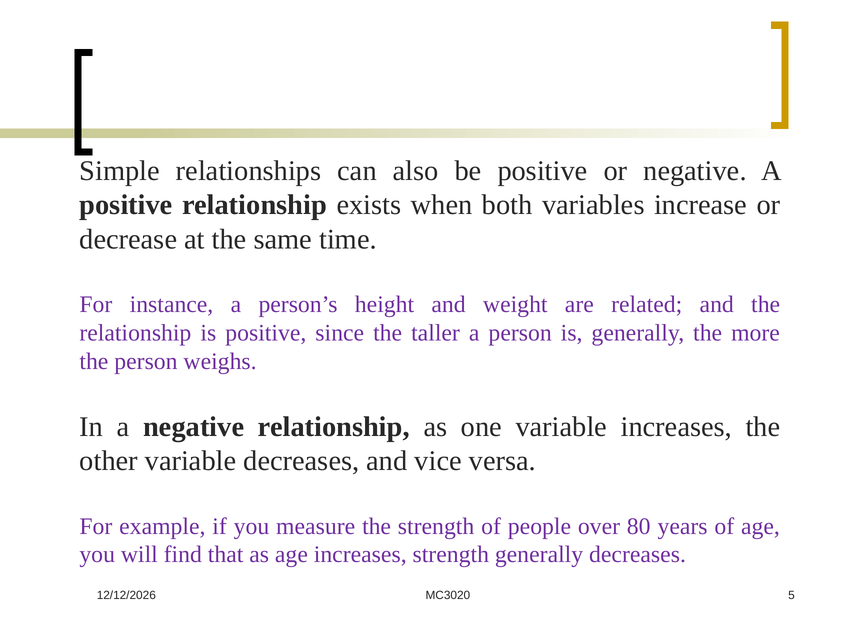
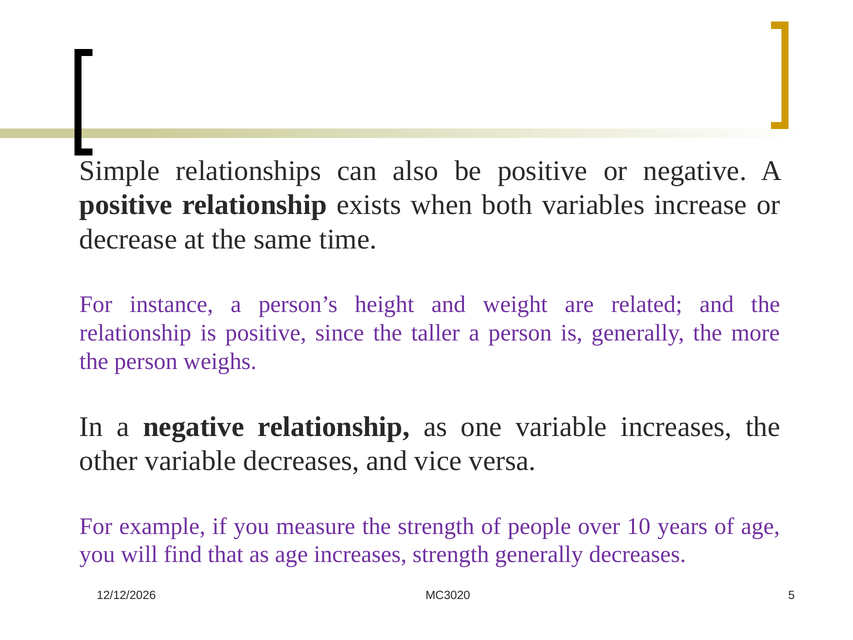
80: 80 -> 10 (639, 526)
